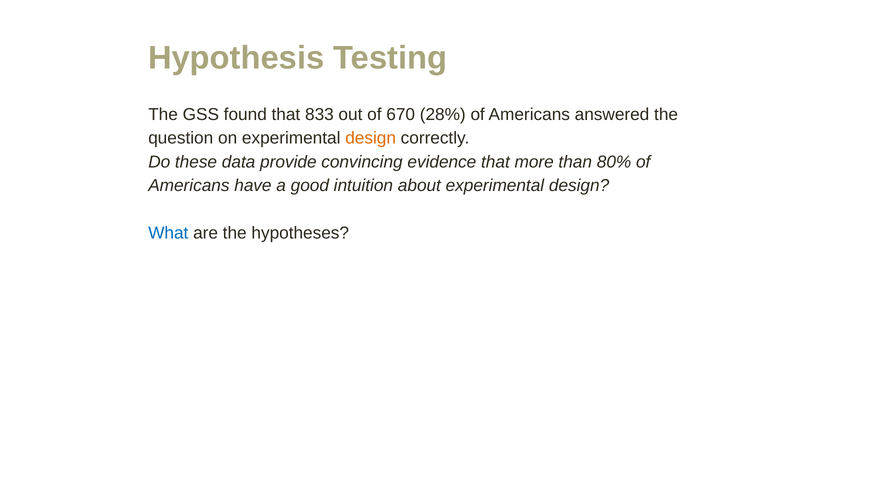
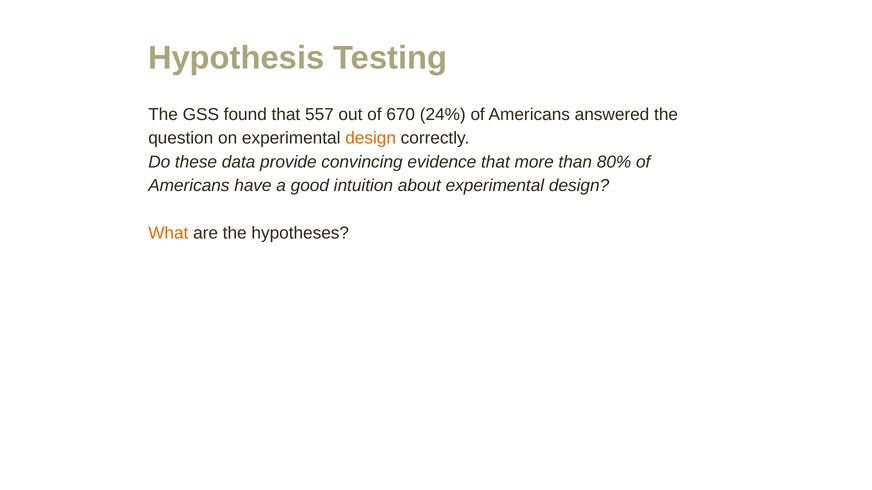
833: 833 -> 557 (319, 115)
28%: 28% -> 24% (443, 115)
What colour: blue -> orange (168, 234)
